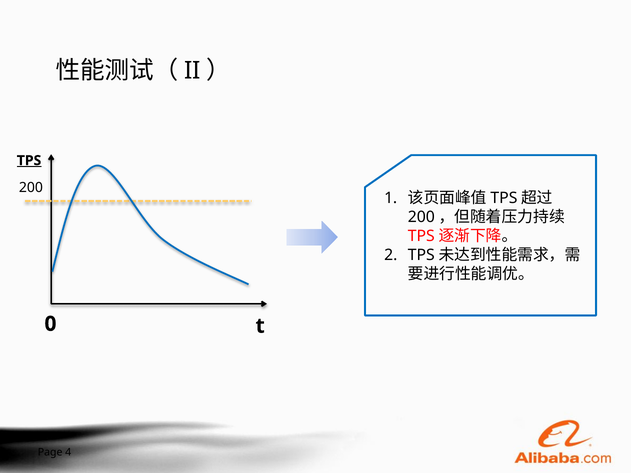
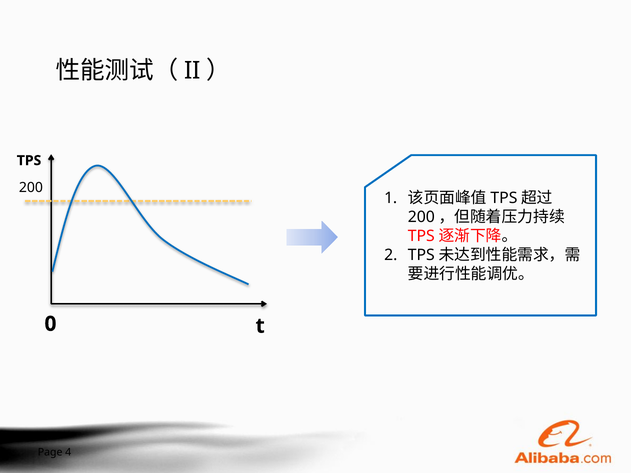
TPS underline: present -> none (29, 161)
